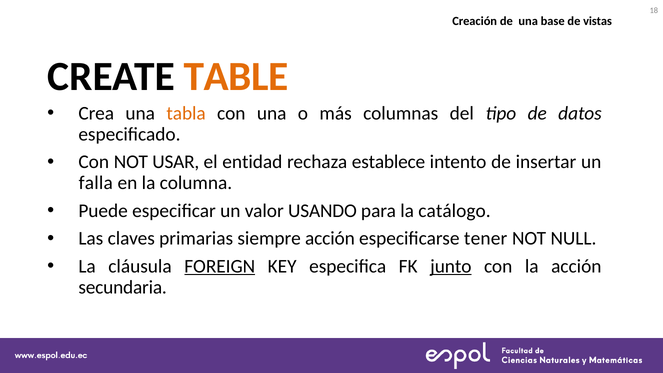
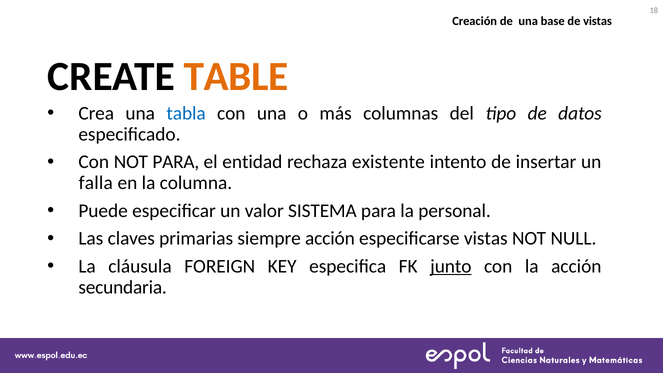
tabla colour: orange -> blue (186, 113)
NOT USAR: USAR -> PARA (176, 162)
establece: establece -> existente (388, 162)
USANDO: USANDO -> SISTEMA (322, 211)
catálogo: catálogo -> personal (455, 211)
especificarse tener: tener -> vistas (486, 238)
FOREIGN underline: present -> none (220, 266)
